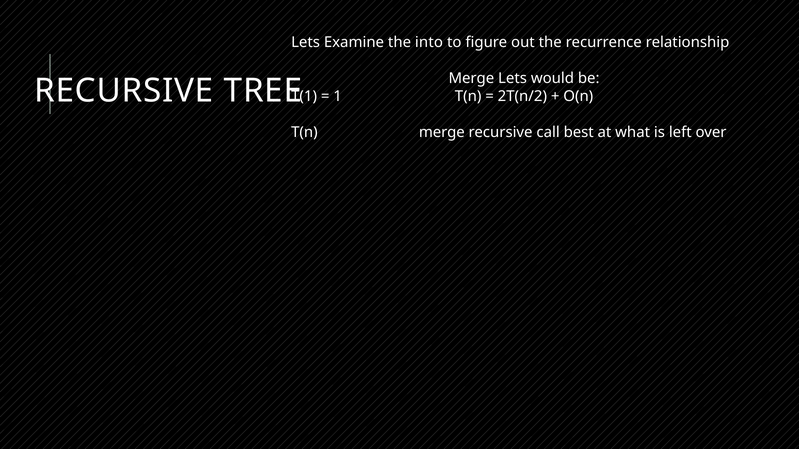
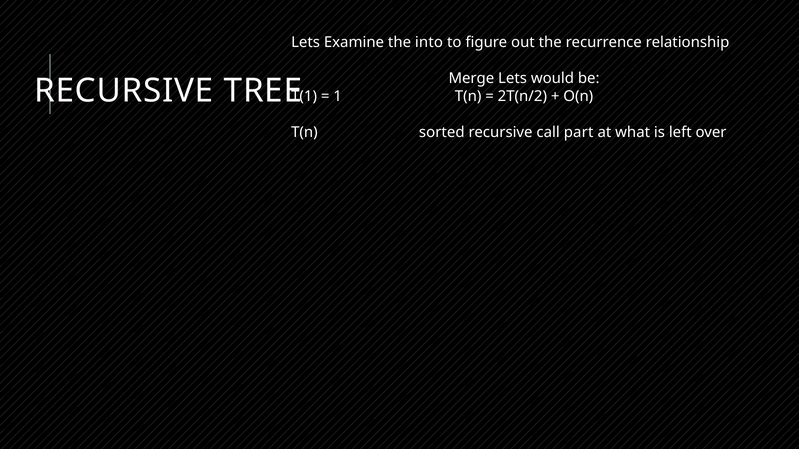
T(n merge: merge -> sorted (442, 132)
best: best -> part (579, 132)
